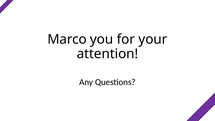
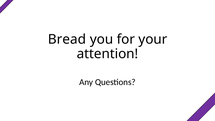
Marco: Marco -> Bread (67, 39)
